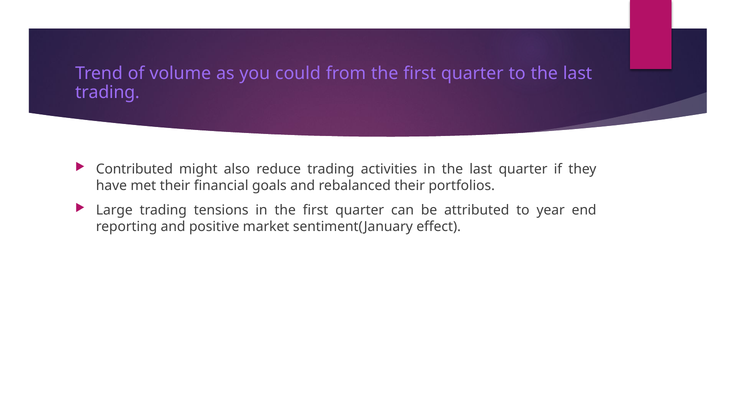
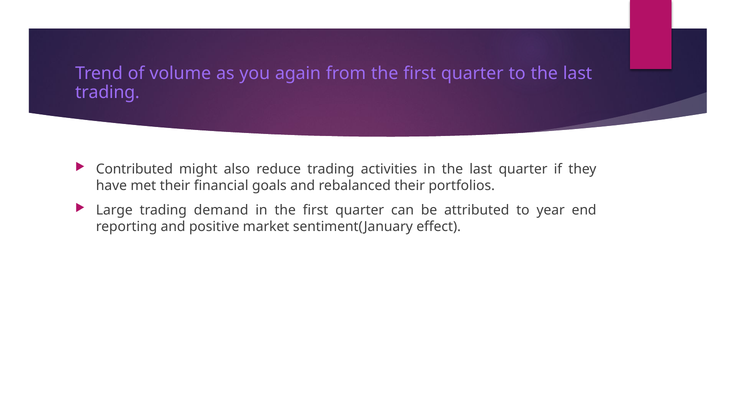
could: could -> again (298, 73)
tensions: tensions -> demand (221, 210)
